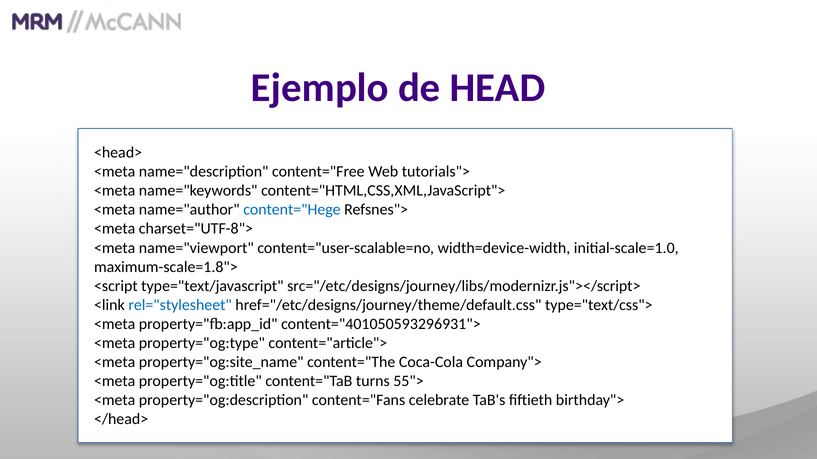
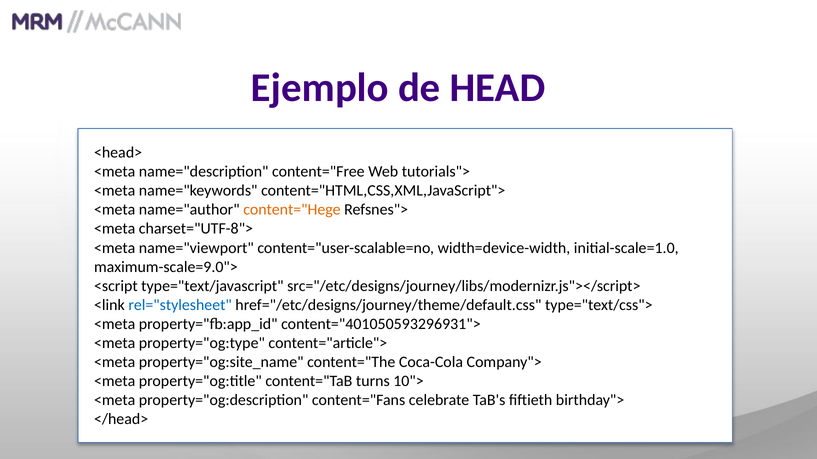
content="Hege colour: blue -> orange (292, 210)
maximum-scale=1.8">: maximum-scale=1.8"> -> maximum-scale=9.0"> (166, 267)
55">: 55"> -> 10"> (409, 382)
